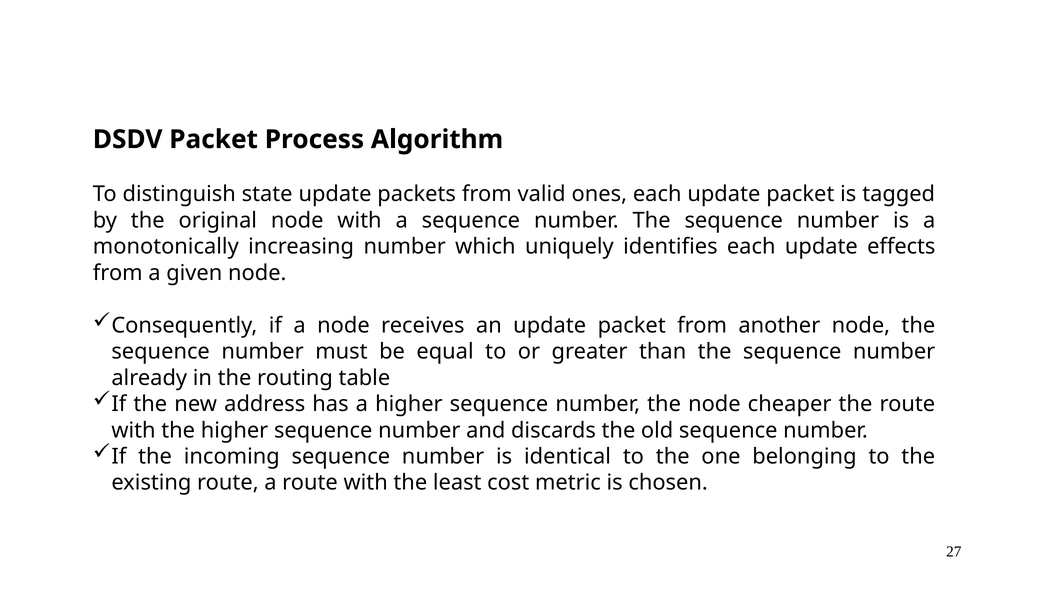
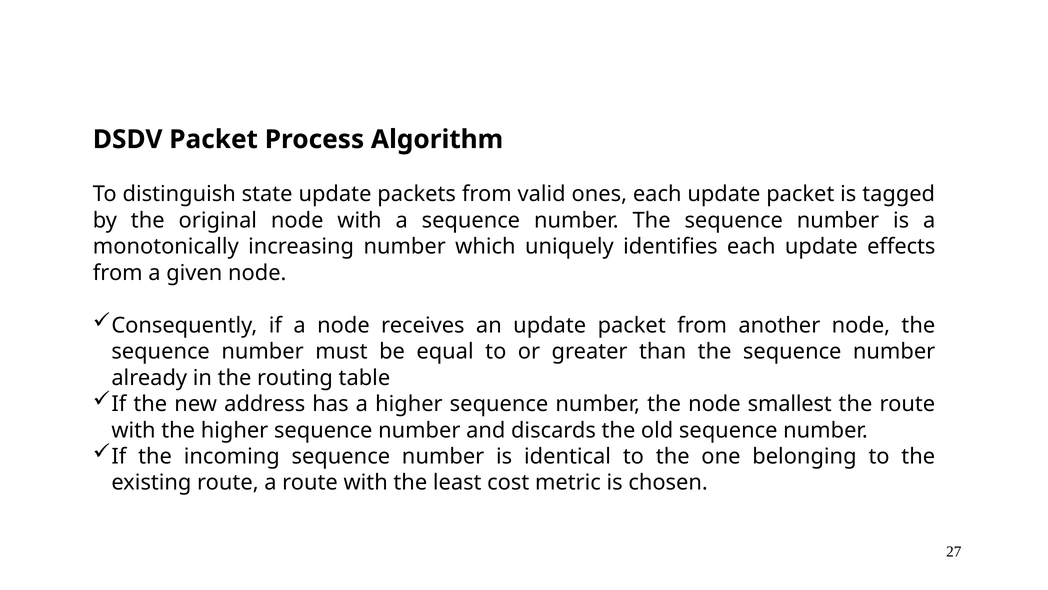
cheaper: cheaper -> smallest (790, 404)
